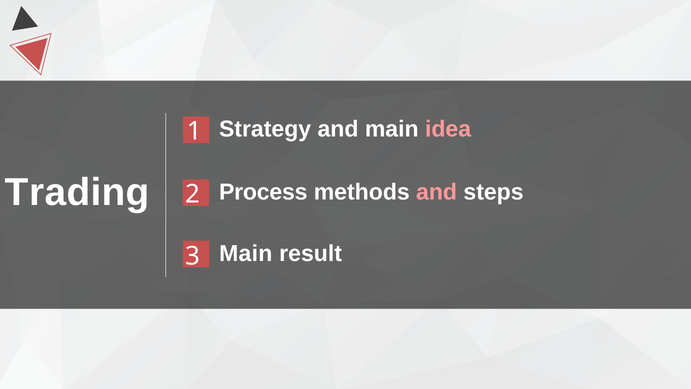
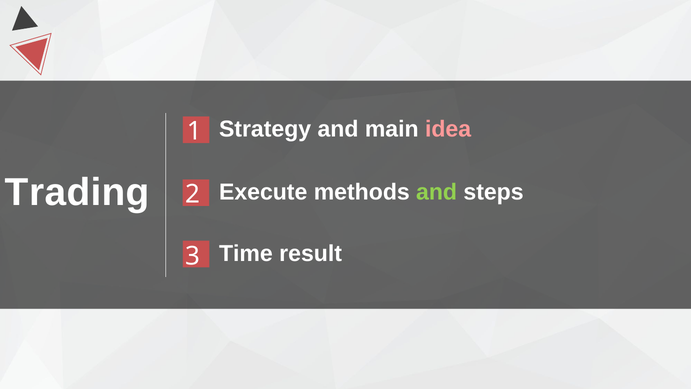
Process: Process -> Execute (263, 192)
and colour: pink -> light green (437, 192)
Main: Main -> Time (246, 254)
